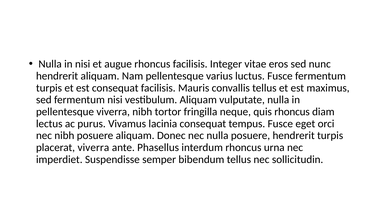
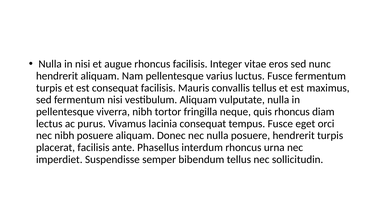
placerat viverra: viverra -> facilisis (93, 148)
